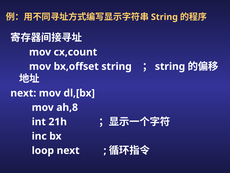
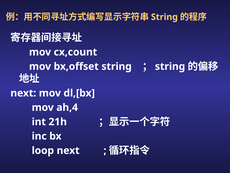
ah,8: ah,8 -> ah,4 (67, 107)
